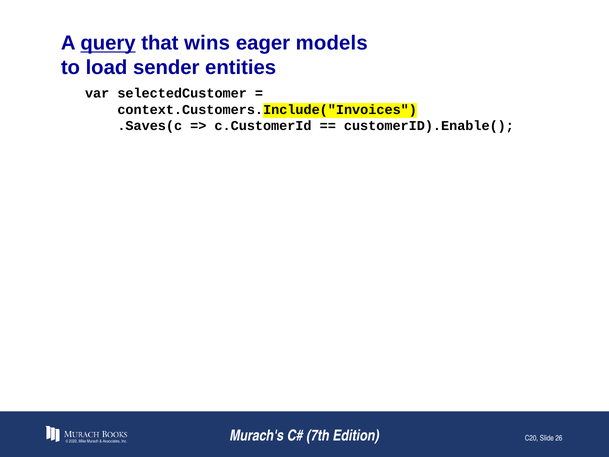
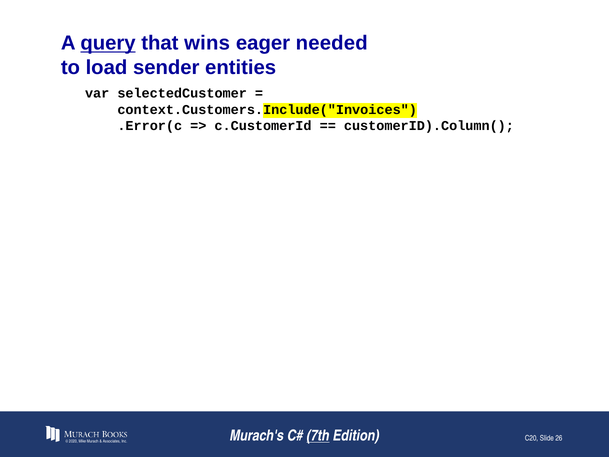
models: models -> needed (332, 43)
.Saves(c: .Saves(c -> .Error(c (150, 126)
customerID).Enable(: customerID).Enable( -> customerID).Column( (429, 126)
7th underline: none -> present (318, 435)
